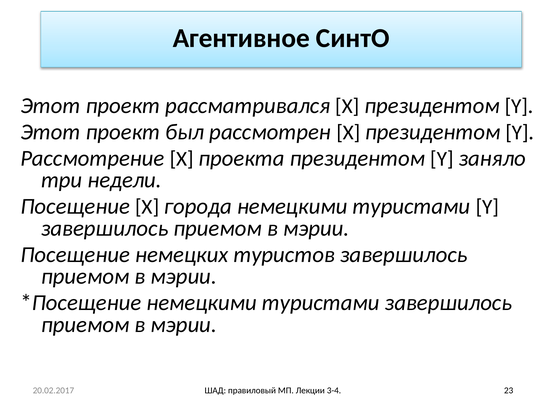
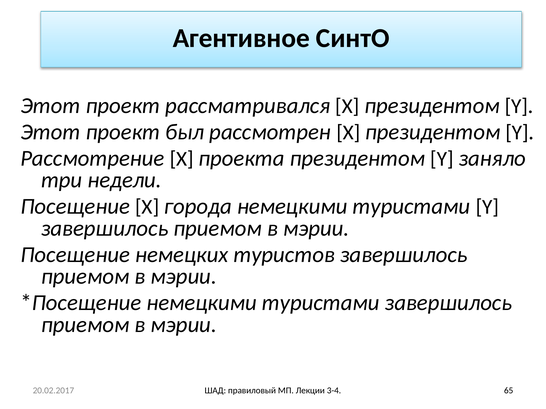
23: 23 -> 65 (509, 391)
